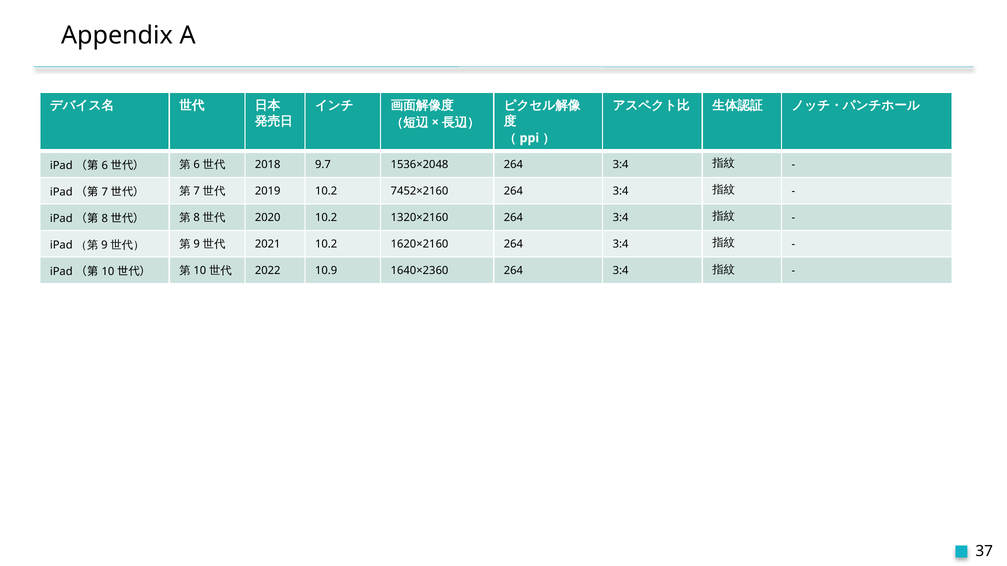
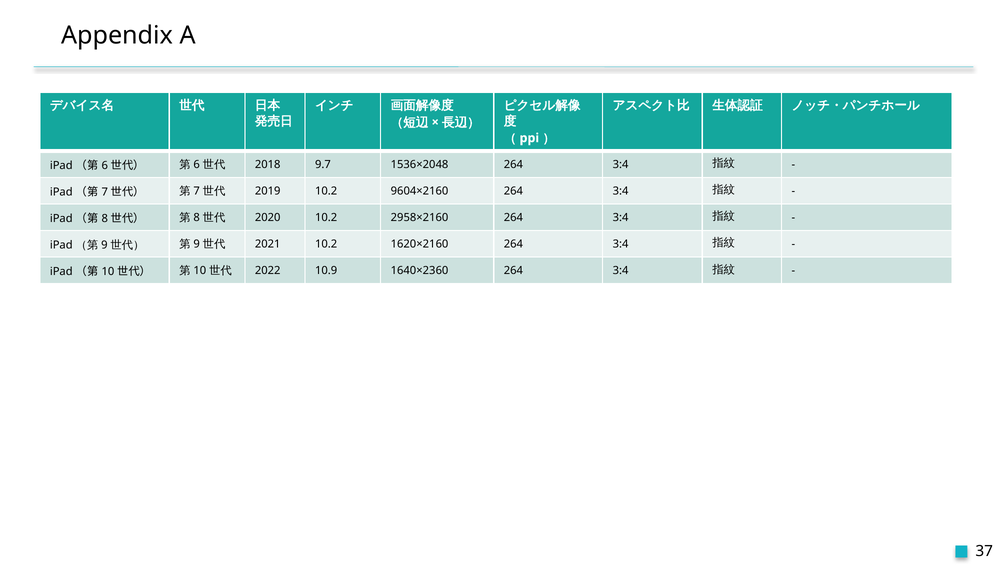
7452×2160: 7452×2160 -> 9604×2160 (420, 191)
1320×2160: 1320×2160 -> 2958×2160 (420, 218)
